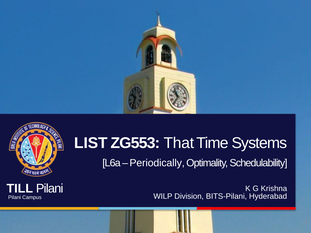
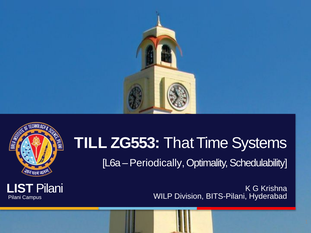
LIST: LIST -> TILL (91, 143)
TILL: TILL -> LIST (20, 189)
